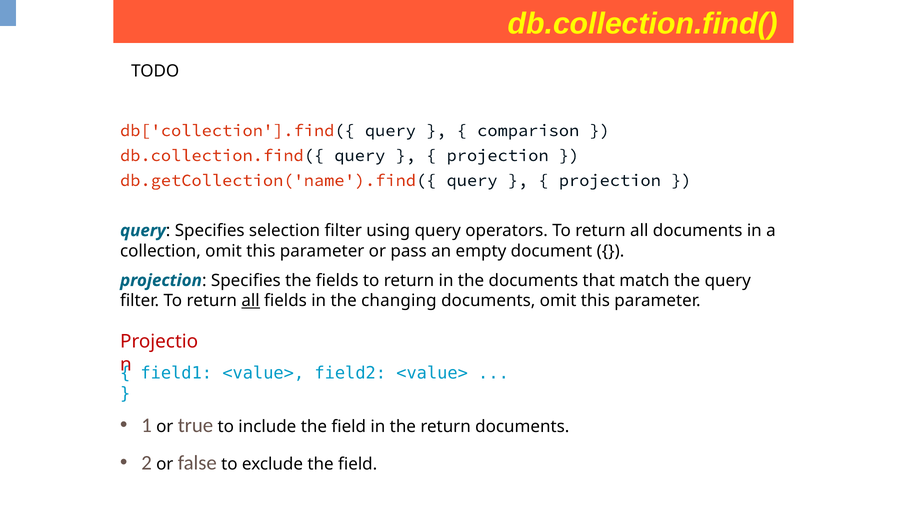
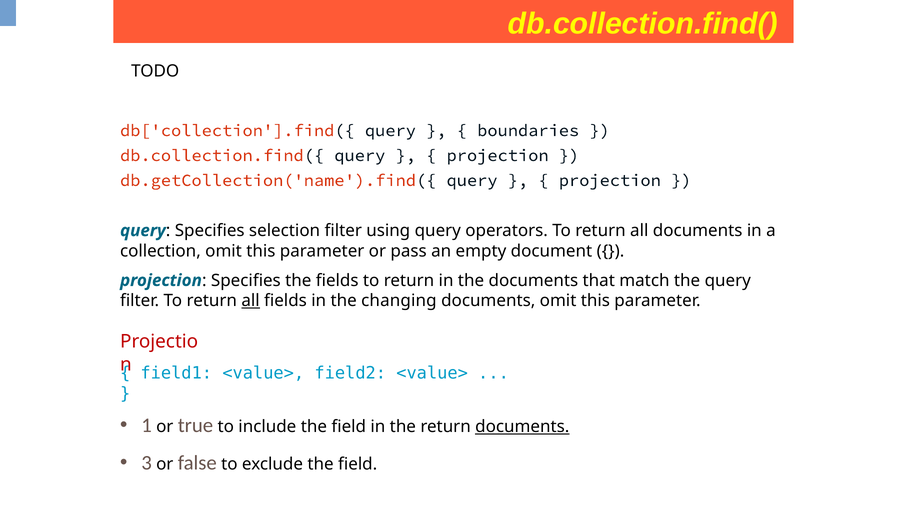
comparison: comparison -> boundaries (528, 131)
documents underline: none -> present (522, 427)
2: 2 -> 3 (147, 463)
